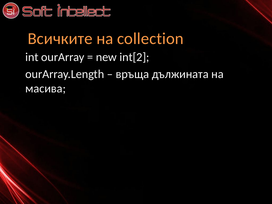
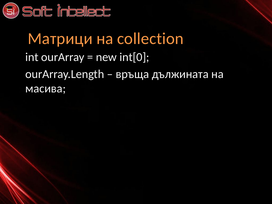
Всичките: Всичките -> Матрици (60, 39)
int[2: int[2 -> int[0 (134, 57)
